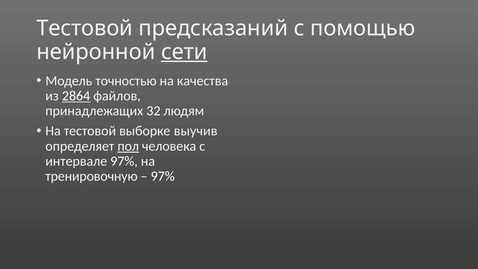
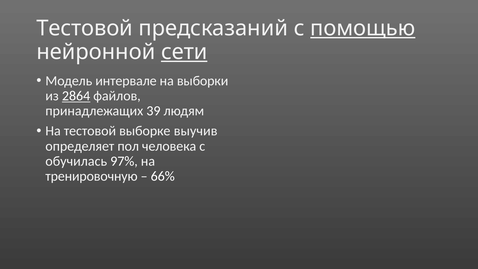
помощью underline: none -> present (363, 28)
точностью: точностью -> интервале (126, 81)
качества: качества -> выборки (203, 81)
32: 32 -> 39 (153, 111)
пол underline: present -> none (128, 146)
интервале: интервале -> обучилась (76, 161)
97%: 97% -> 66% (163, 176)
